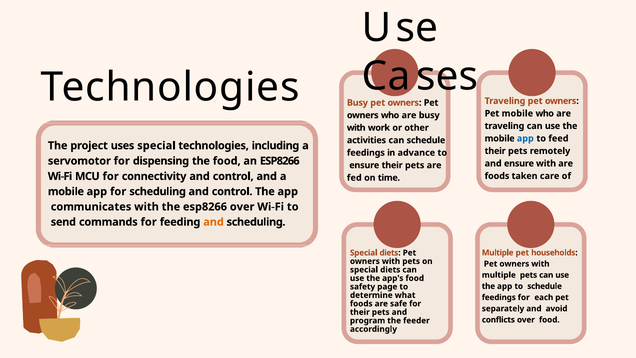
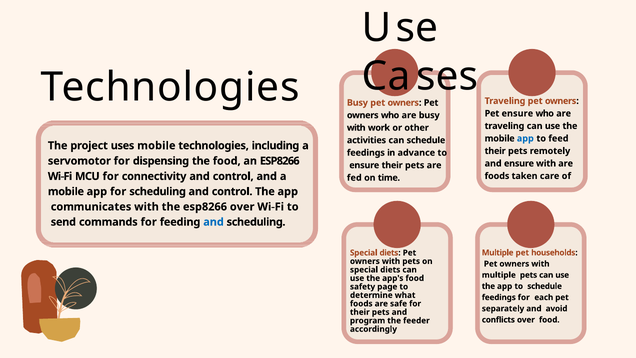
Pet mobile: mobile -> ensure (517, 113)
uses special: special -> mobile (156, 146)
and colour: orange -> blue (214, 222)
